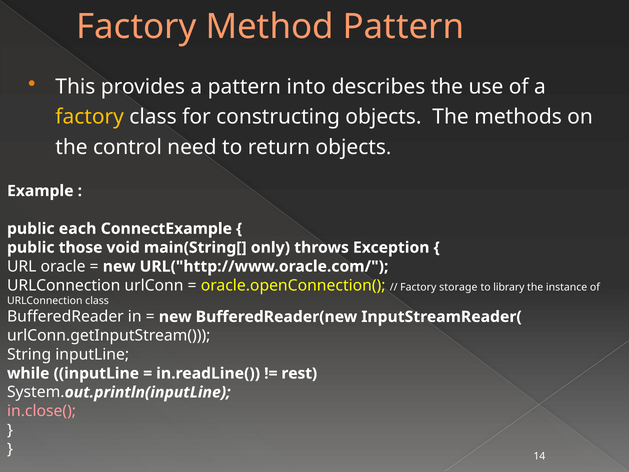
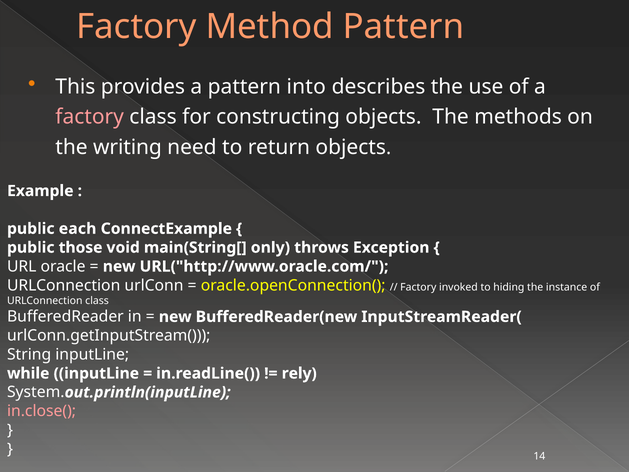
factory colour: yellow -> pink (90, 117)
control: control -> writing (127, 147)
storage: storage -> invoked (458, 287)
library: library -> hiding (509, 287)
rest: rest -> rely (299, 373)
